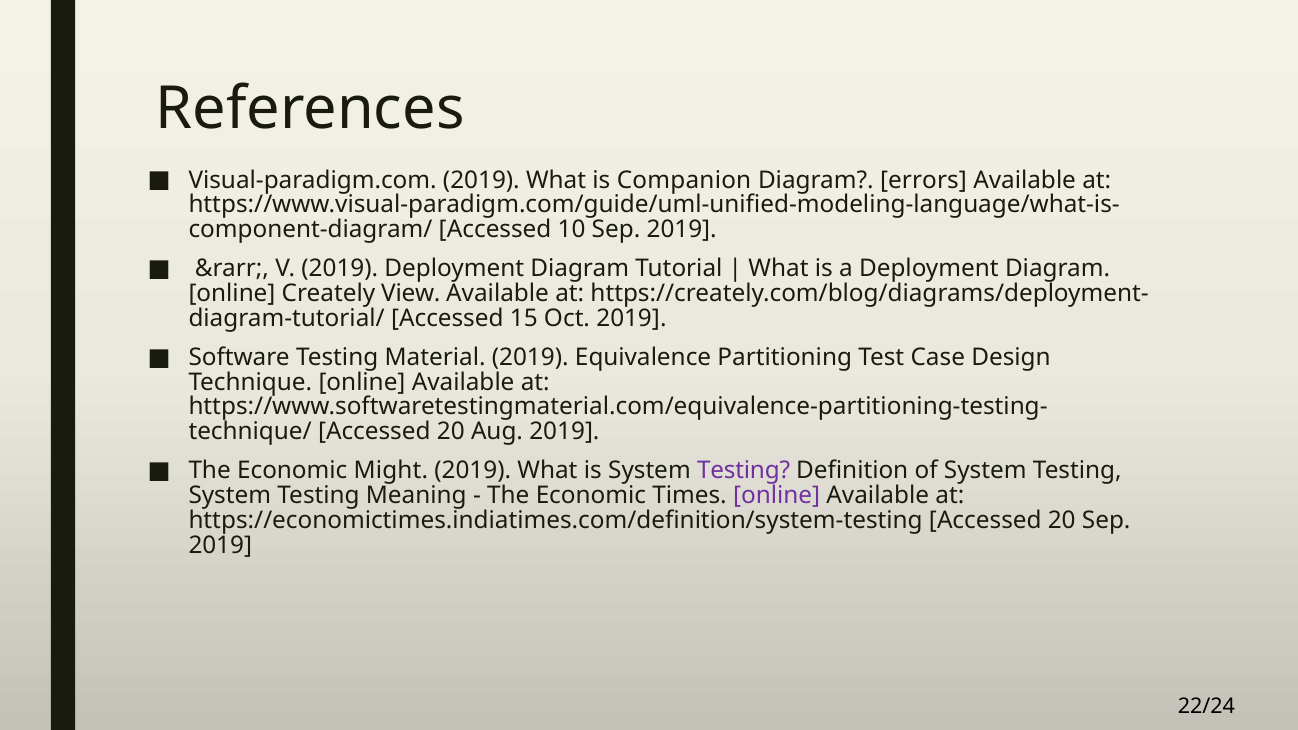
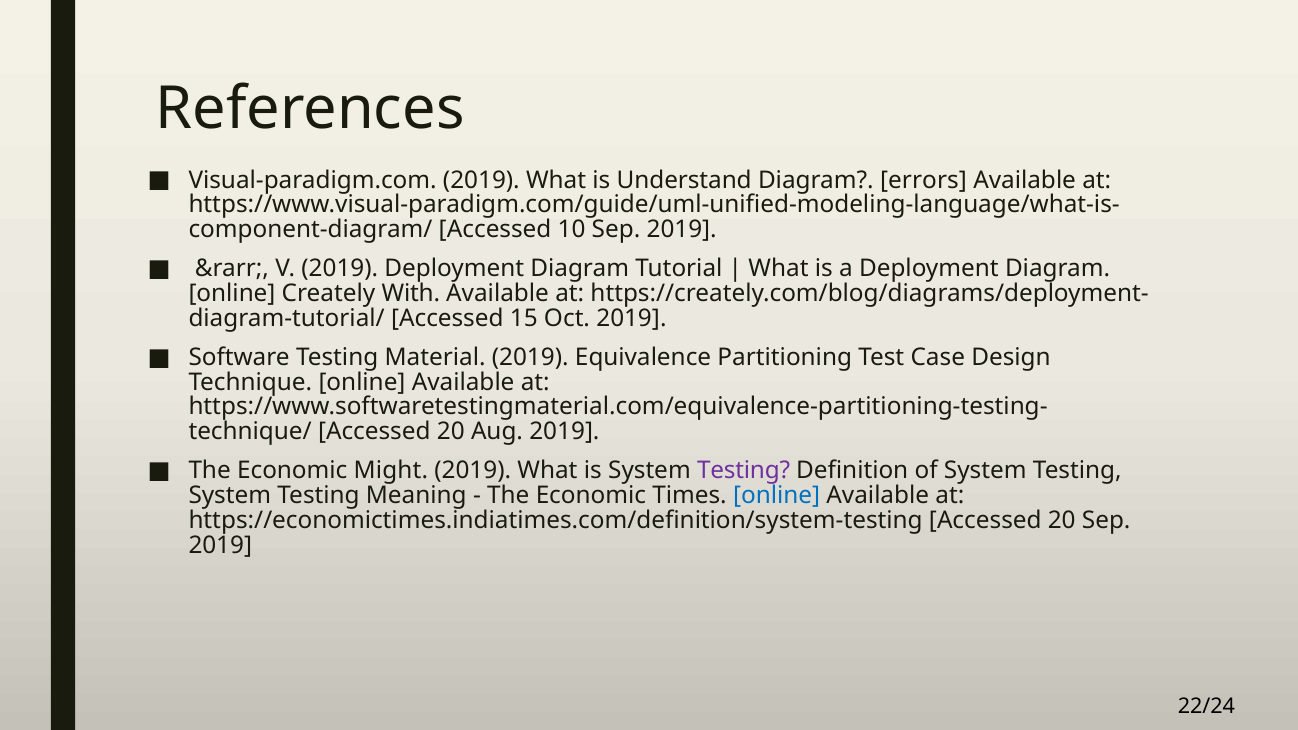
Companion: Companion -> Understand (684, 180)
View: View -> With (411, 294)
online colour: purple -> blue (777, 496)
